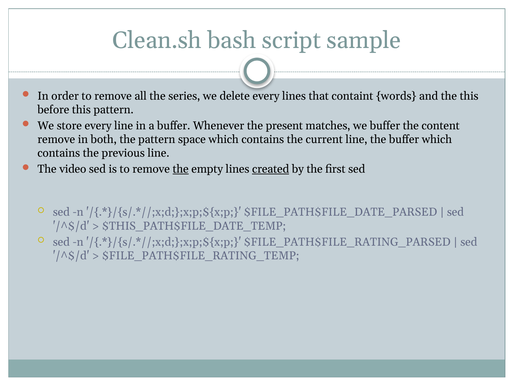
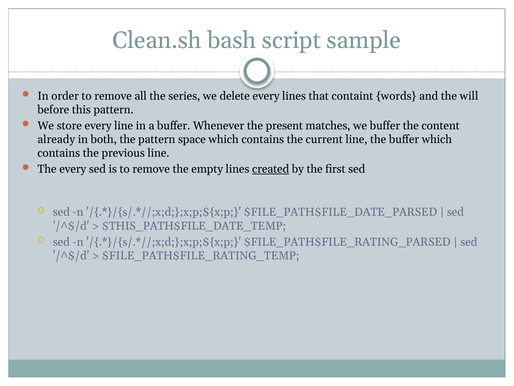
the this: this -> will (469, 96)
remove: remove -> already (56, 139)
The video: video -> every (73, 169)
the underline: present -> none (181, 169)
